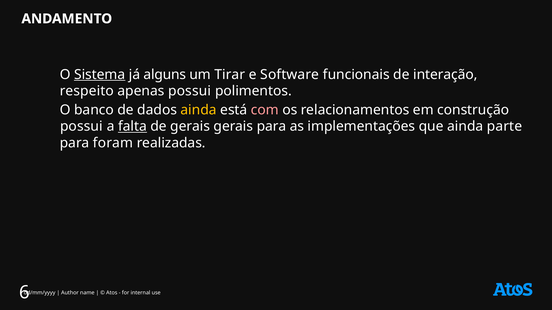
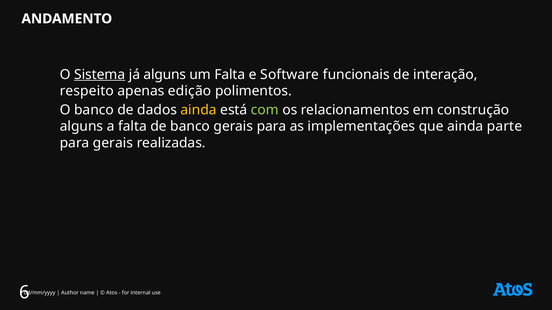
um Tirar: Tirar -> Falta (230, 75)
apenas possui: possui -> edição (190, 91)
com colour: pink -> light green (265, 110)
possui: possui -> alguns (82, 127)
falta underline: present -> none (132, 127)
de gerais: gerais -> banco (190, 127)
para foram: foram -> gerais (113, 143)
